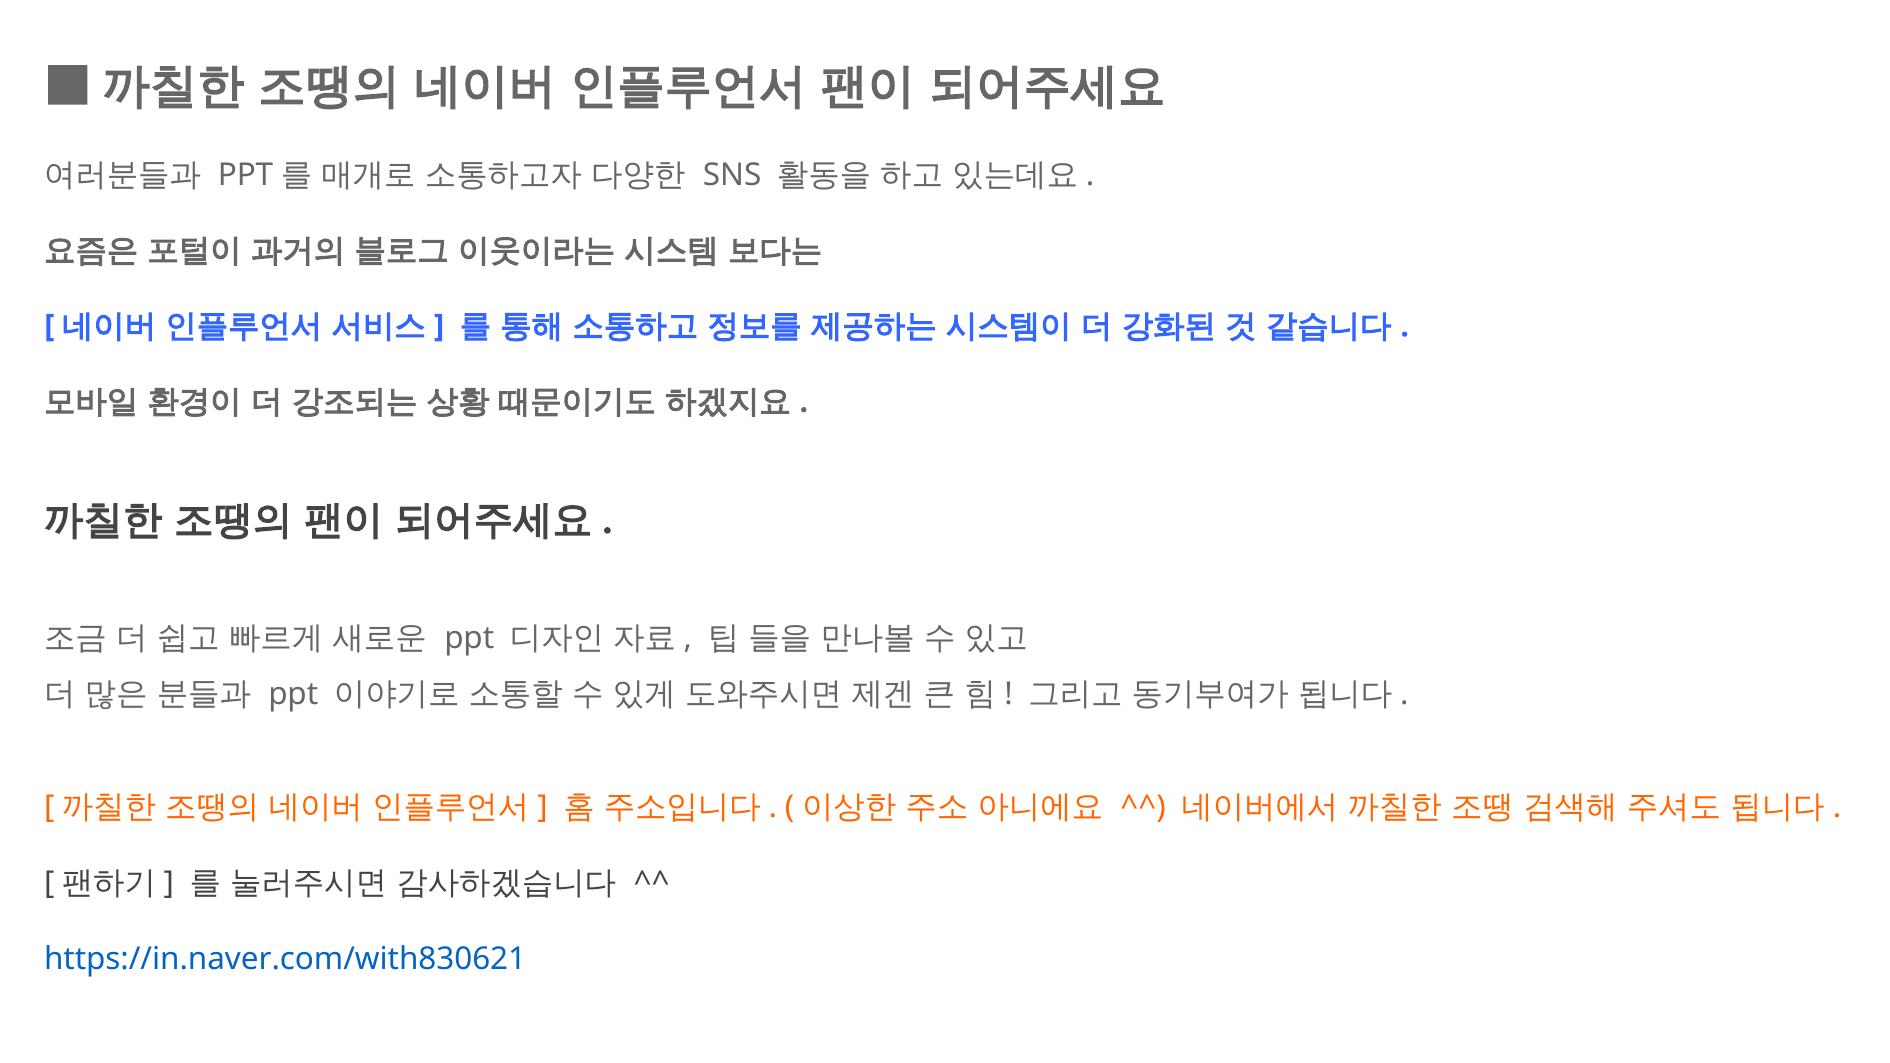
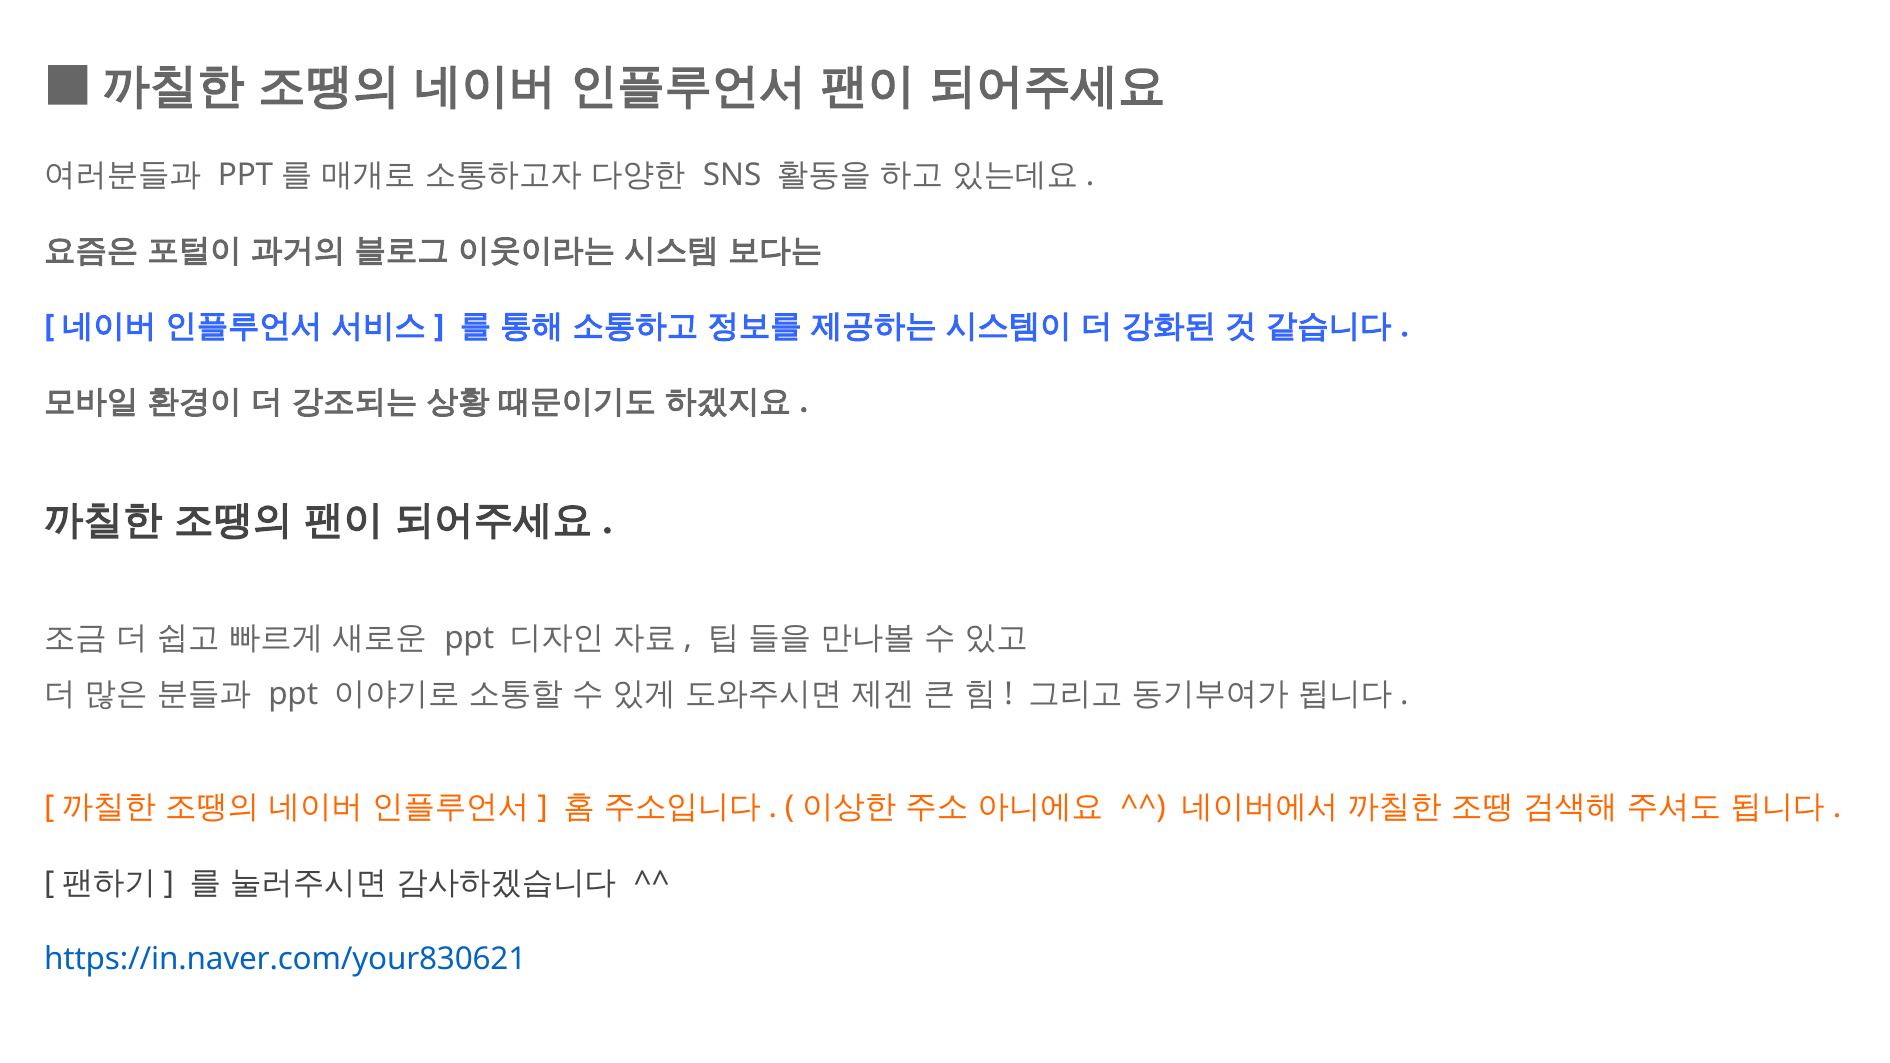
https://in.naver.com/with830621: https://in.naver.com/with830621 -> https://in.naver.com/your830621 (285, 959)
